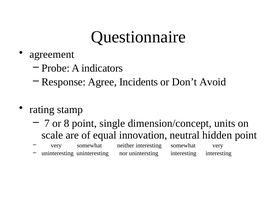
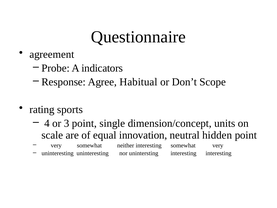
Incidents: Incidents -> Habitual (138, 82)
Avoid: Avoid -> Scope (213, 82)
stamp: stamp -> sports (70, 109)
7: 7 -> 4 (47, 123)
8: 8 -> 3 (67, 123)
